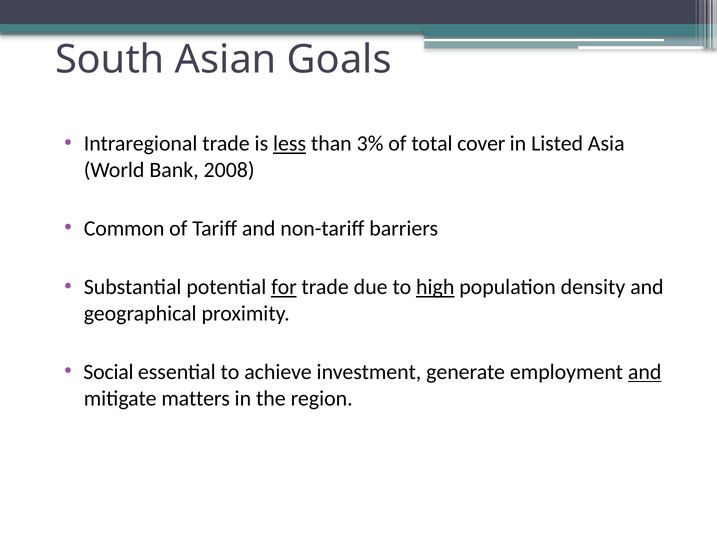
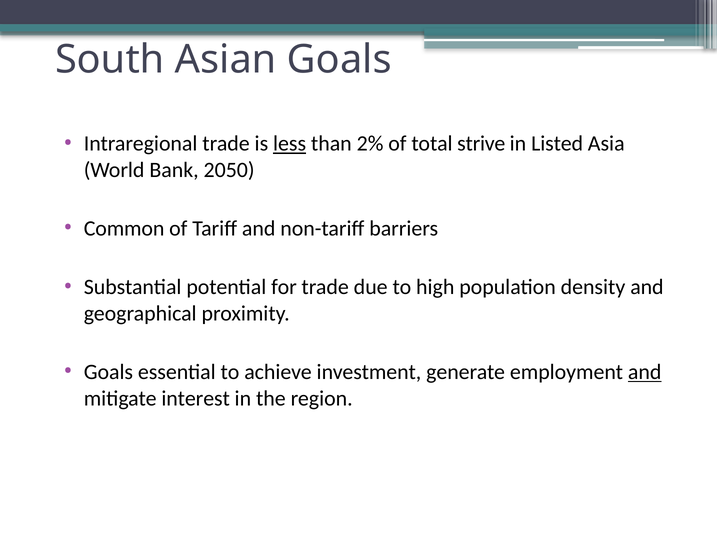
3%: 3% -> 2% (370, 144)
cover: cover -> strive (481, 144)
2008: 2008 -> 2050 (229, 170)
for underline: present -> none (284, 287)
high underline: present -> none (435, 287)
Social: Social -> Goals (108, 372)
matters: matters -> interest (196, 398)
